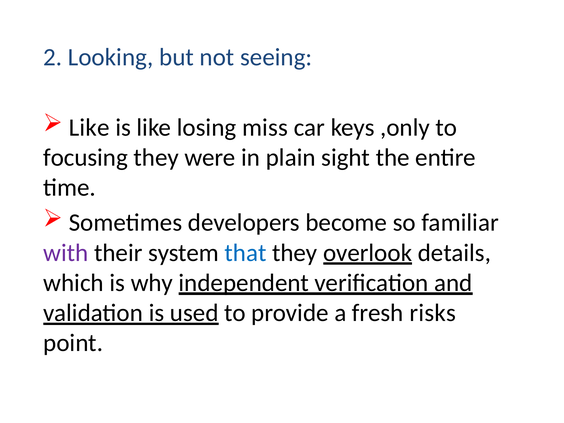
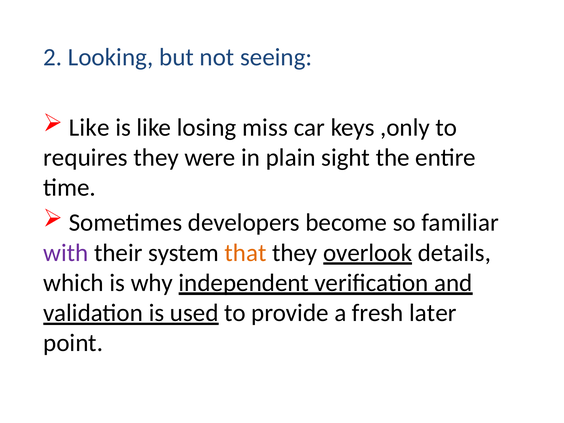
focusing: focusing -> requires (85, 158)
that colour: blue -> orange (246, 253)
risks: risks -> later (433, 313)
